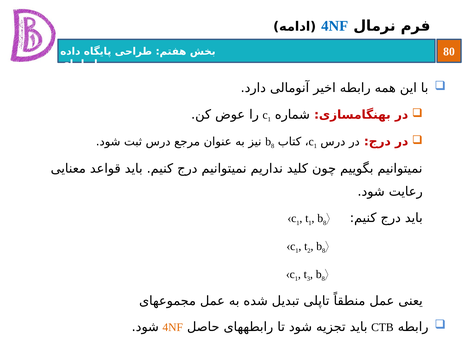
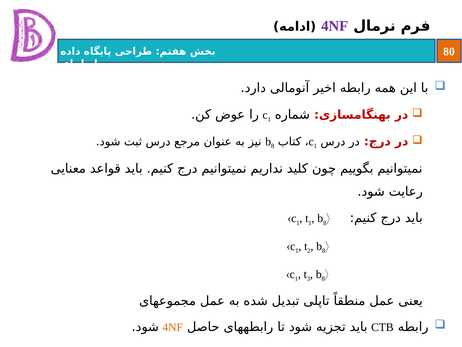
4NF colour: blue -> purple (335, 26)
